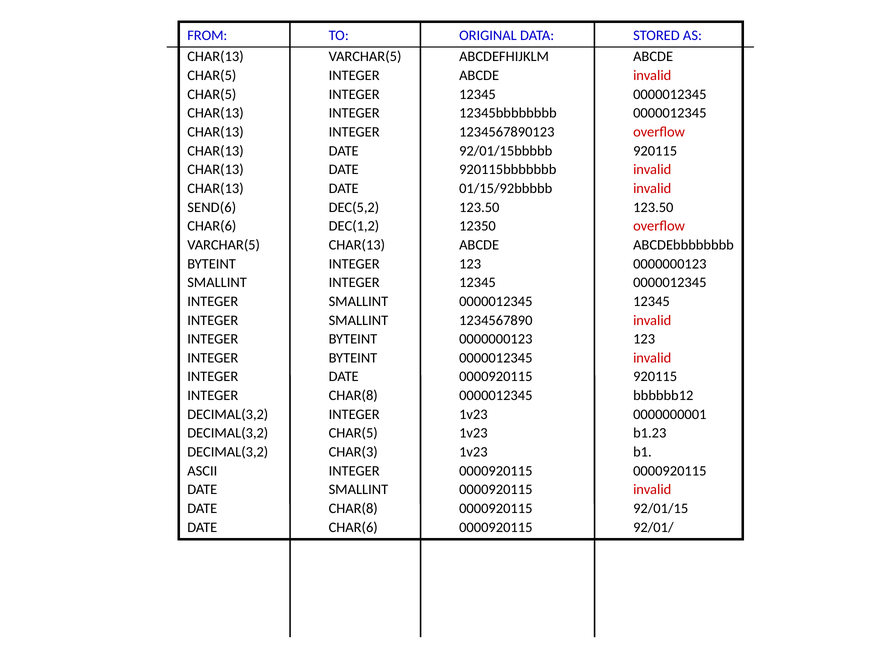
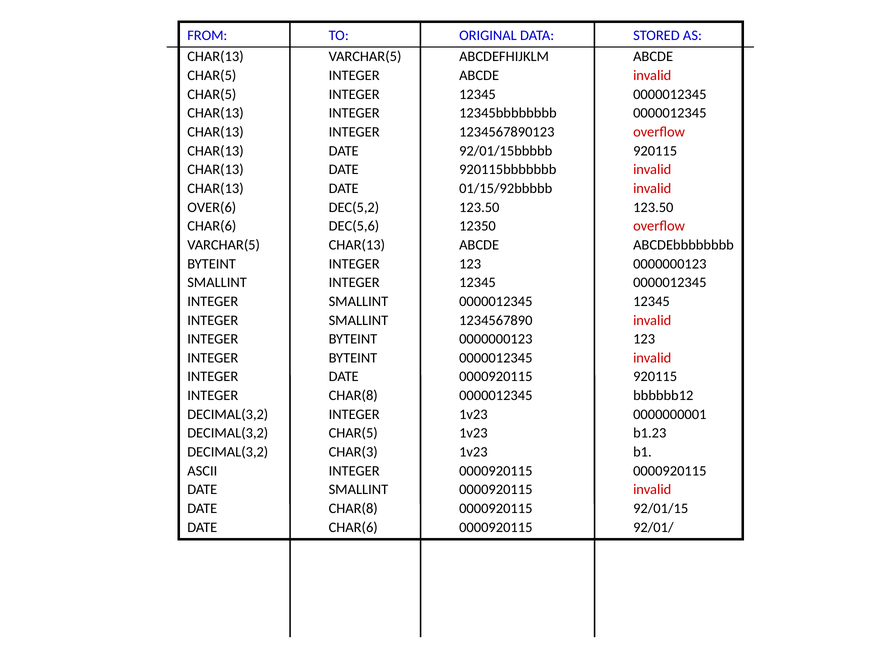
SEND(6: SEND(6 -> OVER(6 (212, 207)
DEC(1,2: DEC(1,2 -> DEC(5,6 (354, 226)
